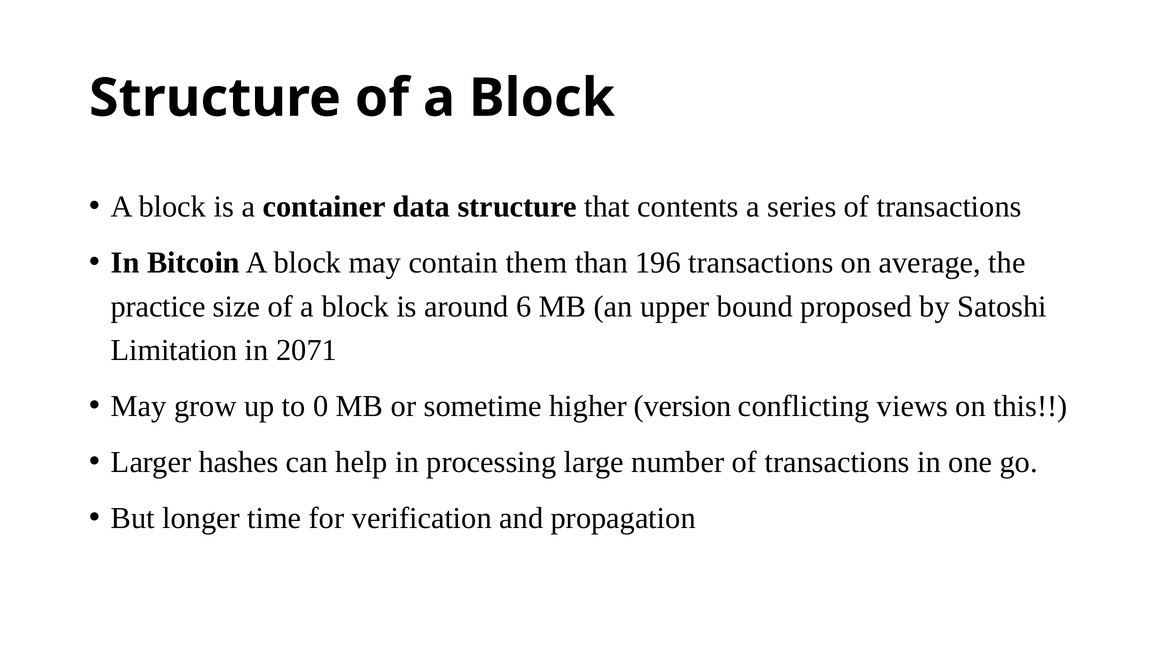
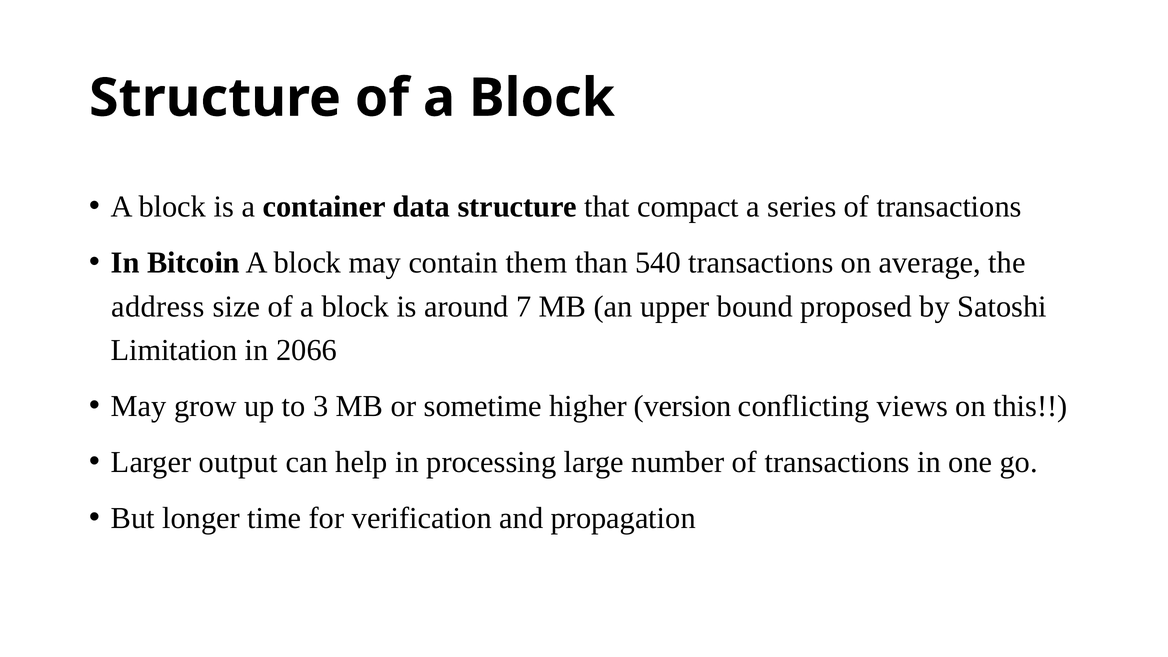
contents: contents -> compact (688, 207)
196: 196 -> 540 (658, 263)
practice: practice -> address (158, 307)
6: 6 -> 7 (524, 307)
2071: 2071 -> 2066 (307, 350)
0: 0 -> 3 (321, 406)
hashes: hashes -> output (238, 462)
